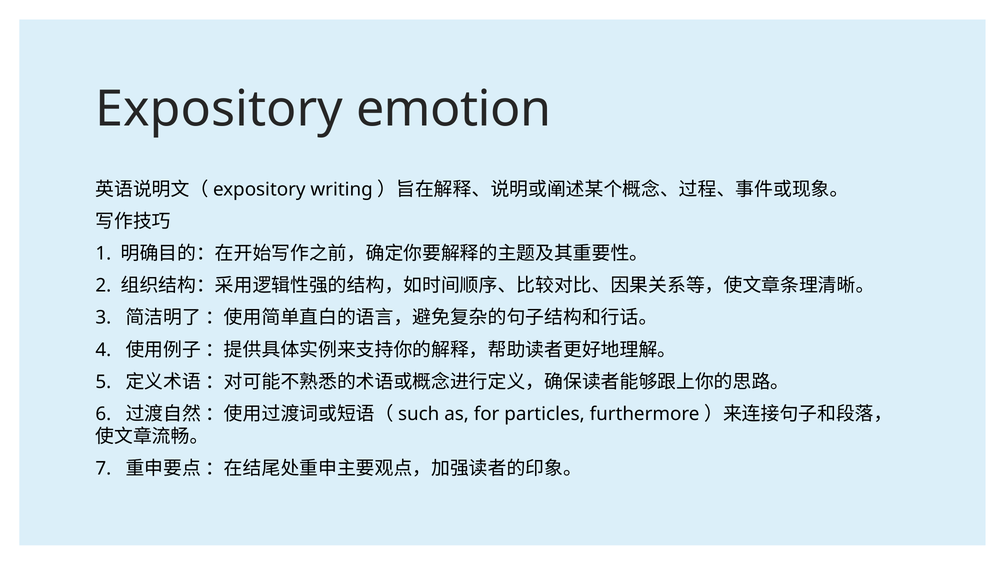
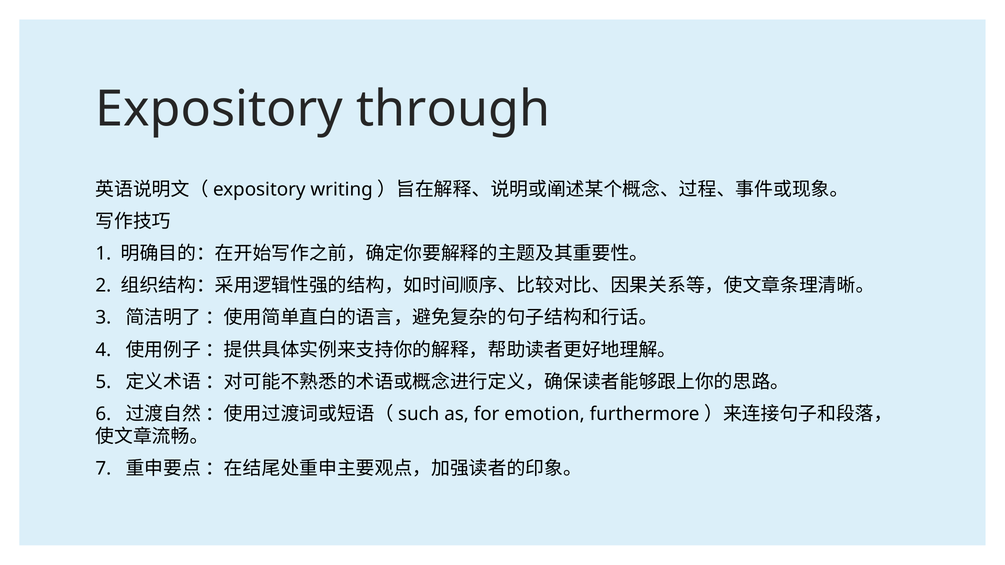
emotion: emotion -> through (453, 109)
particles: particles -> emotion (544, 414)
